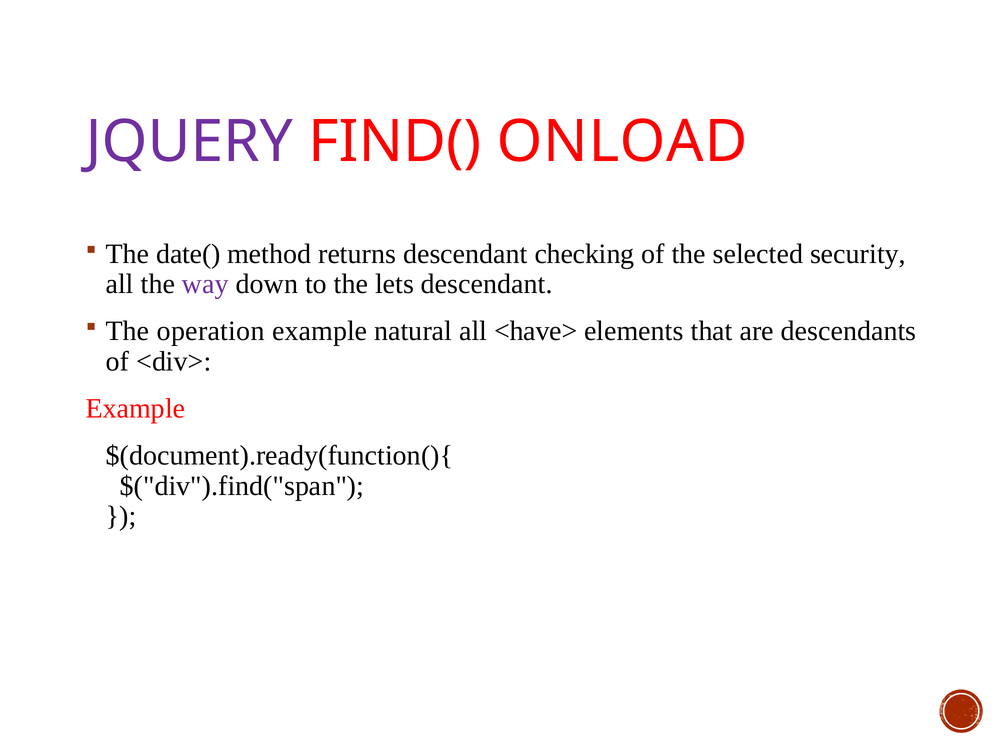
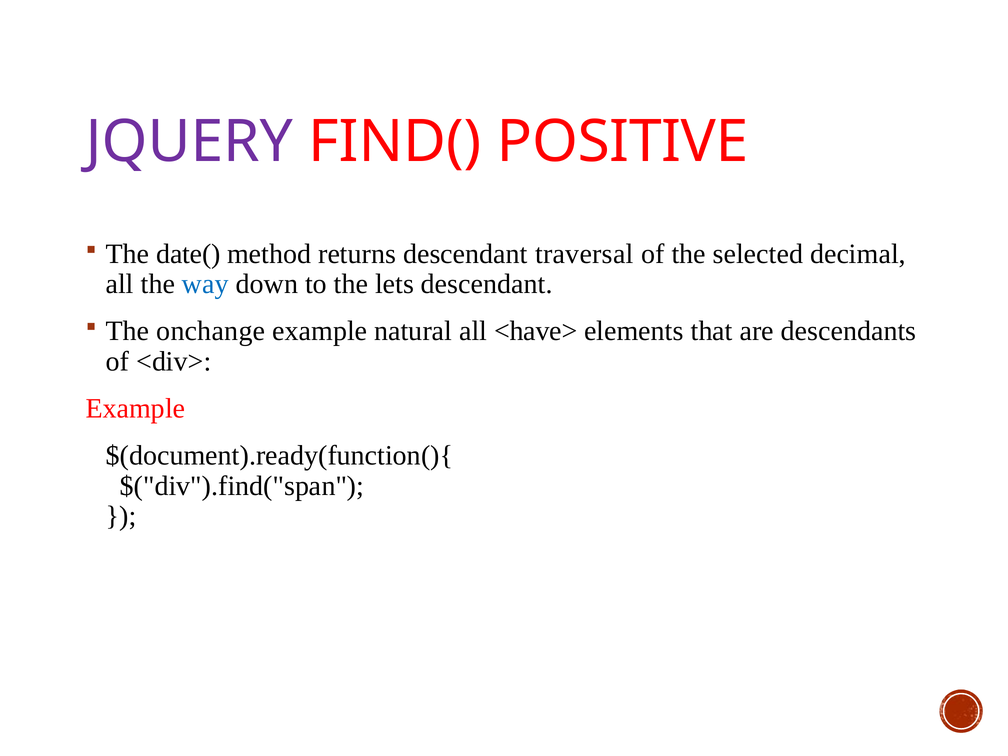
ONLOAD: ONLOAD -> POSITIVE (623, 142)
checking: checking -> traversal (584, 254)
security: security -> decimal (858, 254)
way colour: purple -> blue (205, 284)
operation: operation -> onchange (211, 331)
